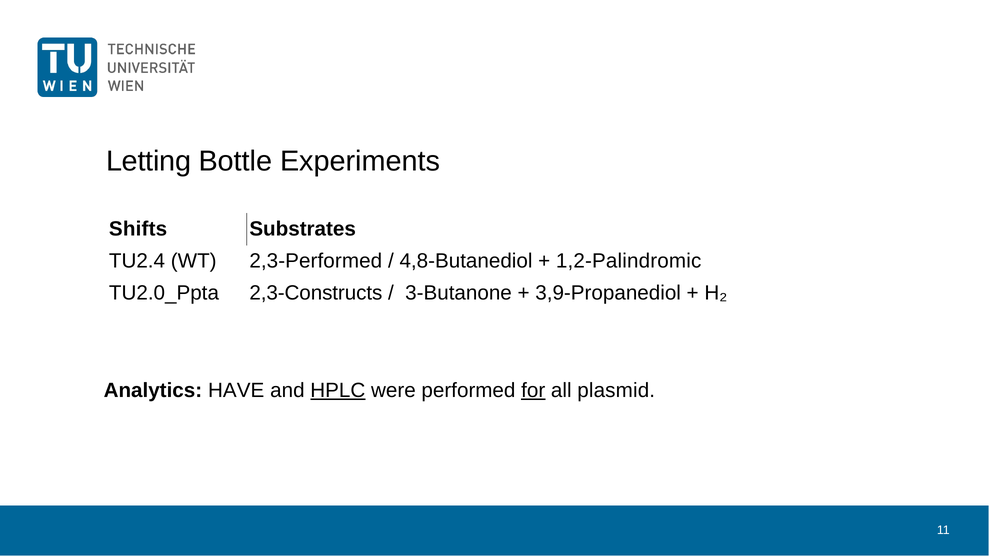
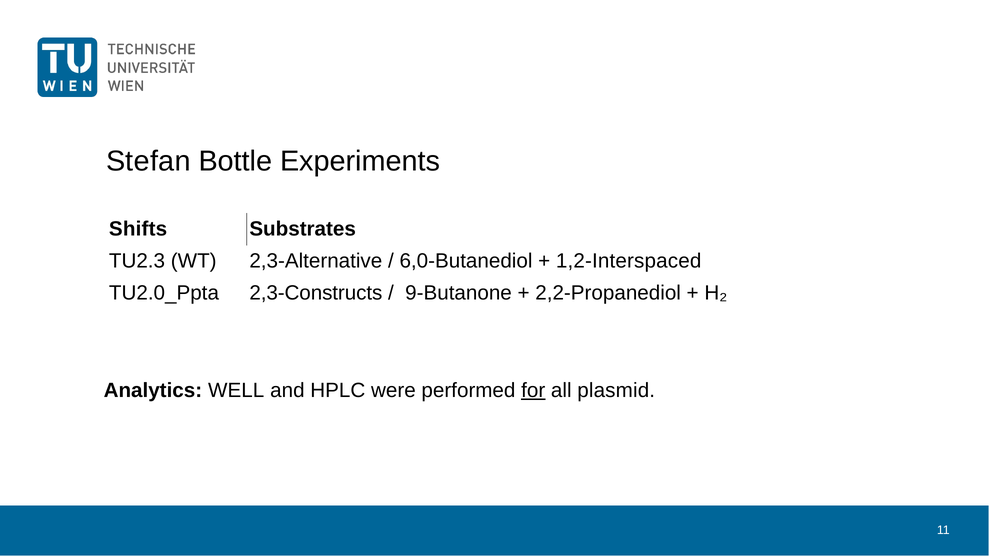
Letting: Letting -> Stefan (148, 161)
TU2.4: TU2.4 -> TU2.3 (137, 261)
2,3-Performed: 2,3-Performed -> 2,3-Alternative (316, 261)
4,8-Butanediol: 4,8-Butanediol -> 6,0-Butanediol (466, 261)
1,2-Palindromic: 1,2-Palindromic -> 1,2-Interspaced (629, 261)
3-Butanone: 3-Butanone -> 9-Butanone (459, 293)
3,9-Propanediol: 3,9-Propanediol -> 2,2-Propanediol (608, 293)
HAVE: HAVE -> WELL (236, 391)
HPLC underline: present -> none (338, 391)
